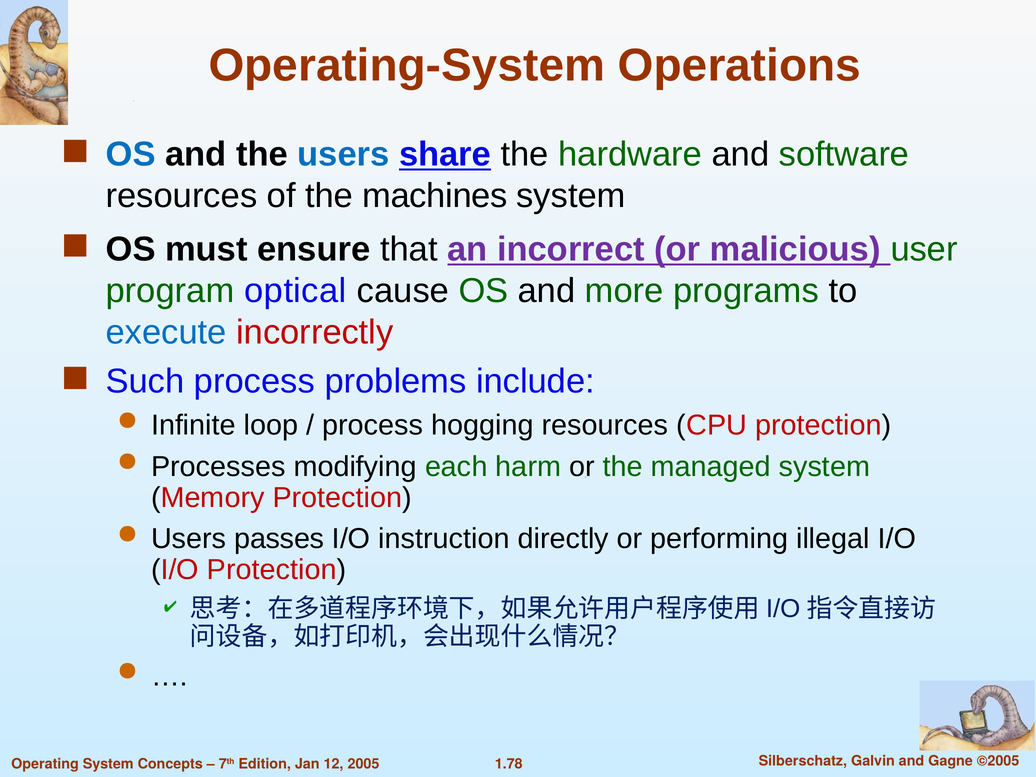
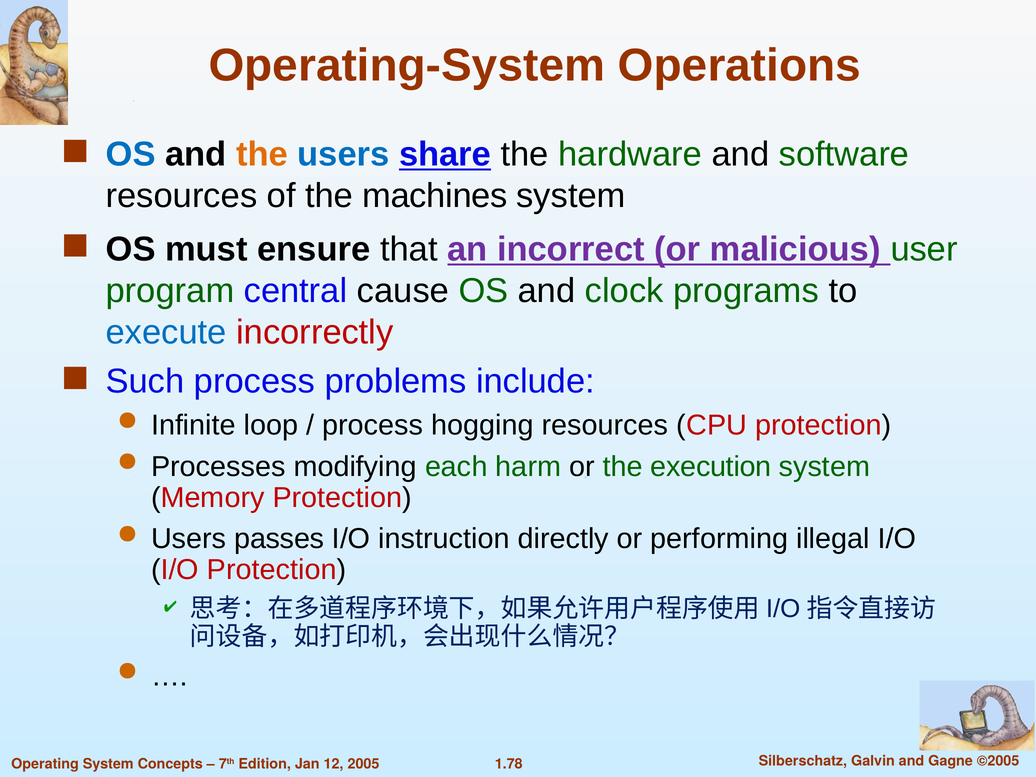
the colour: black -> orange (262, 155)
optical: optical -> central (296, 291)
more: more -> clock (624, 291)
managed: managed -> execution (711, 467)
